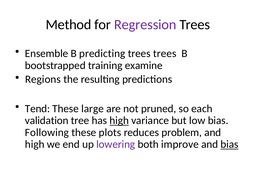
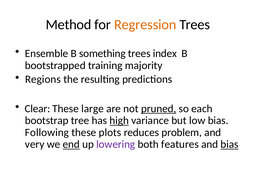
Regression colour: purple -> orange (145, 25)
predicting: predicting -> something (102, 53)
trees trees: trees -> index (165, 53)
examine: examine -> majority (144, 65)
Tend: Tend -> Clear (37, 109)
pruned underline: none -> present (159, 109)
validation: validation -> bootstrap (47, 120)
high: high -> very (35, 144)
end underline: none -> present (71, 144)
improve: improve -> features (180, 144)
